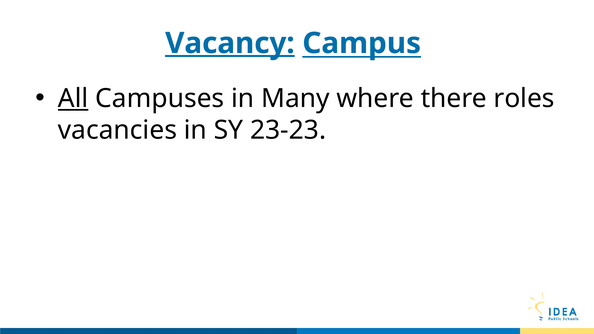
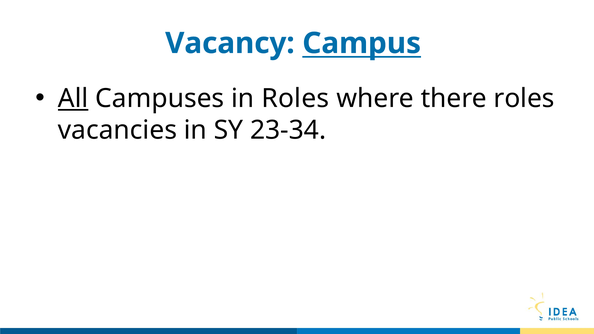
Vacancy underline: present -> none (230, 43)
in Many: Many -> Roles (295, 99)
23-23: 23-23 -> 23-34 (288, 130)
